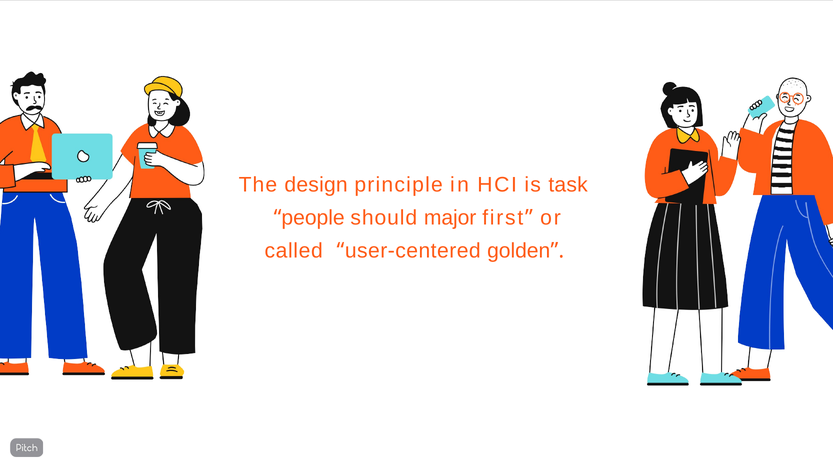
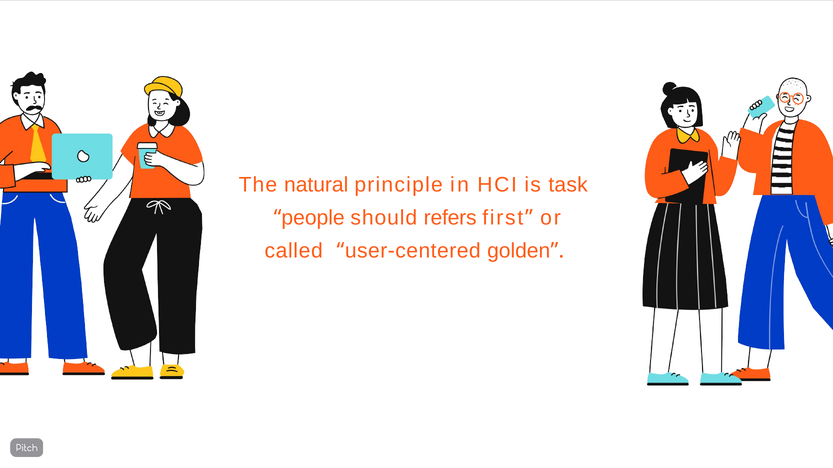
design: design -> natural (316, 185)
major: major -> refers (450, 218)
